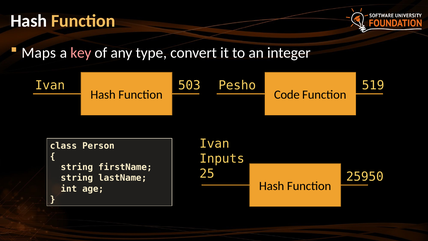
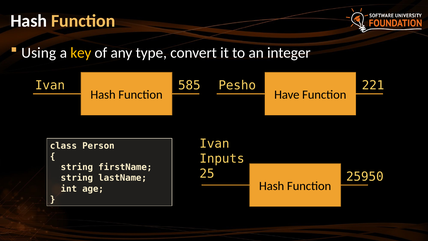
Maps: Maps -> Using (39, 53)
key colour: pink -> yellow (81, 53)
503: 503 -> 585 (189, 85)
519: 519 -> 221 (373, 85)
Code: Code -> Have (287, 95)
